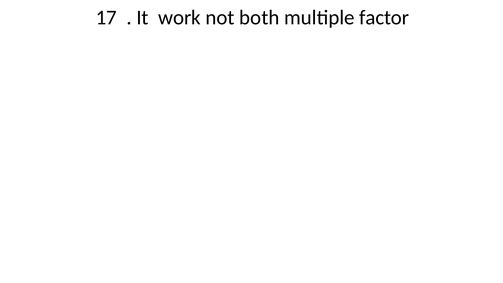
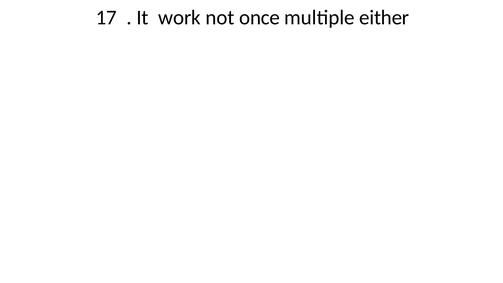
both: both -> once (260, 18)
factor: factor -> either (384, 18)
